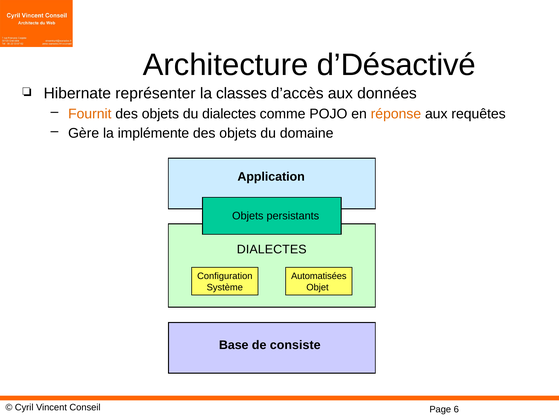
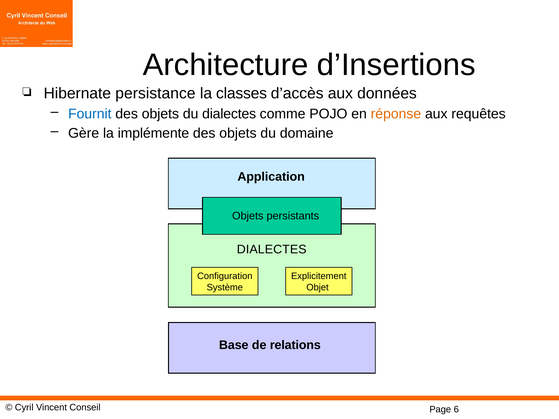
d’Désactivé: d’Désactivé -> d’Insertions (396, 65)
représenter: représenter -> persistance (155, 93)
Fournit colour: orange -> blue (90, 114)
Automatisées: Automatisées -> Explicitement (319, 276)
consiste: consiste -> relations (295, 345)
